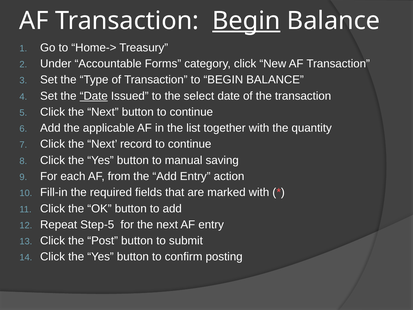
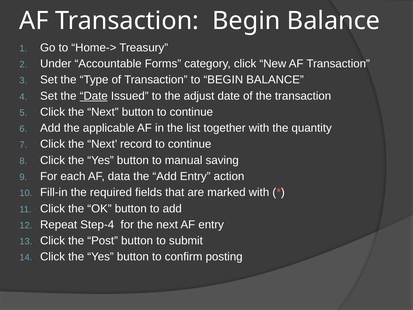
Begin underline: present -> none (246, 21)
select: select -> adjust (199, 96)
from: from -> data (119, 176)
Step-5: Step-5 -> Step-4 (97, 224)
